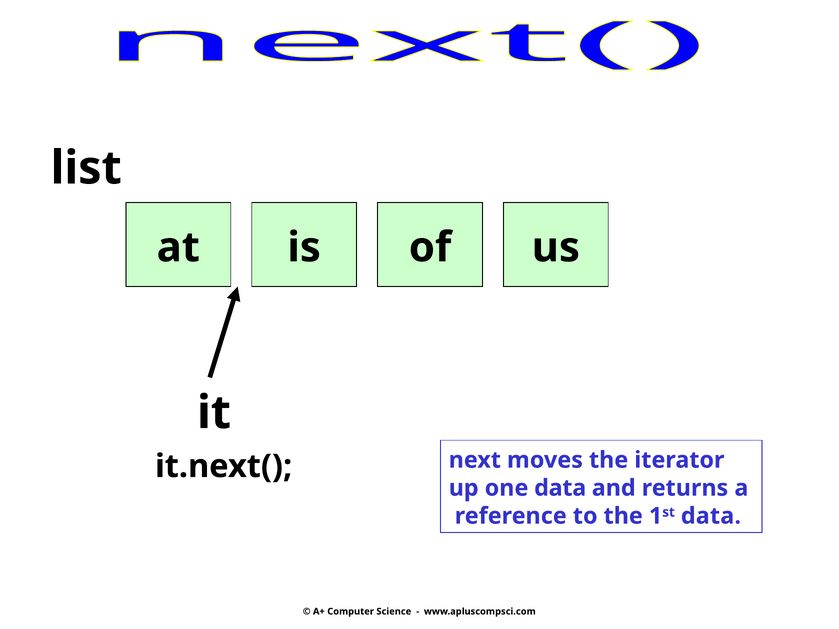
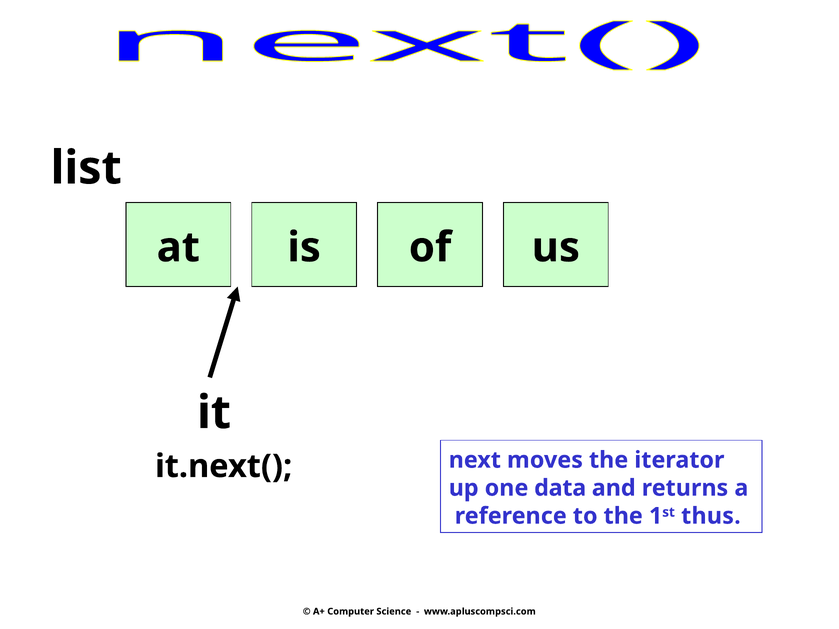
1st data: data -> thus (711, 516)
